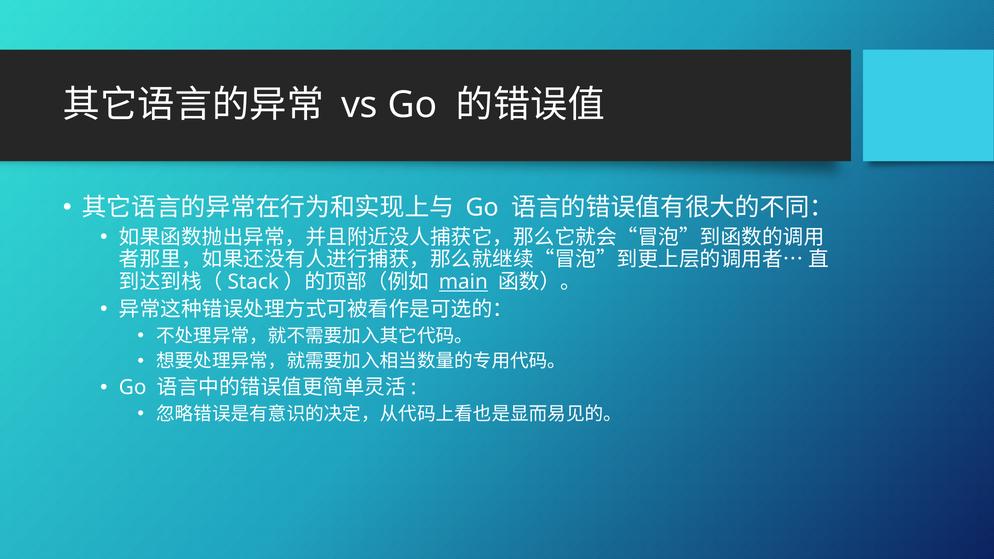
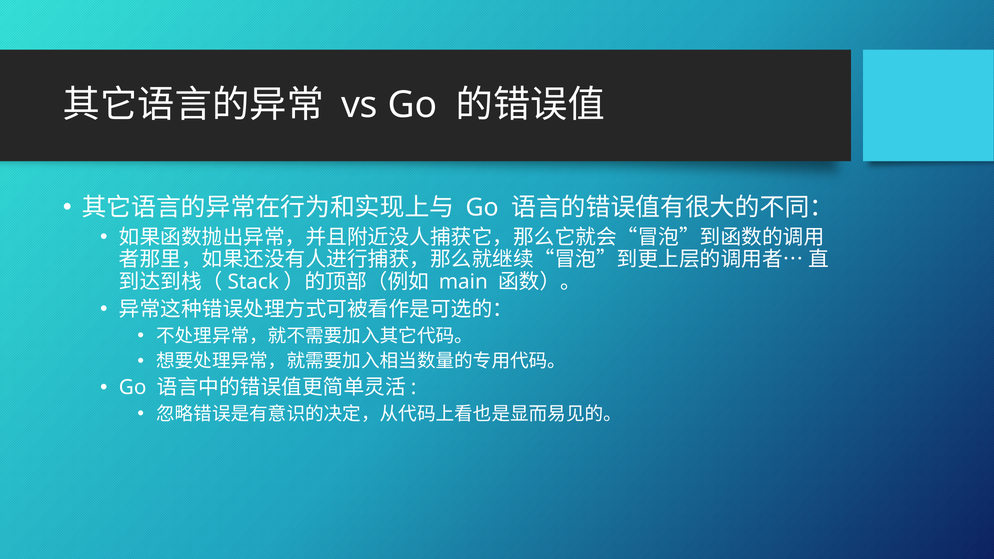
main underline: present -> none (463, 282)
